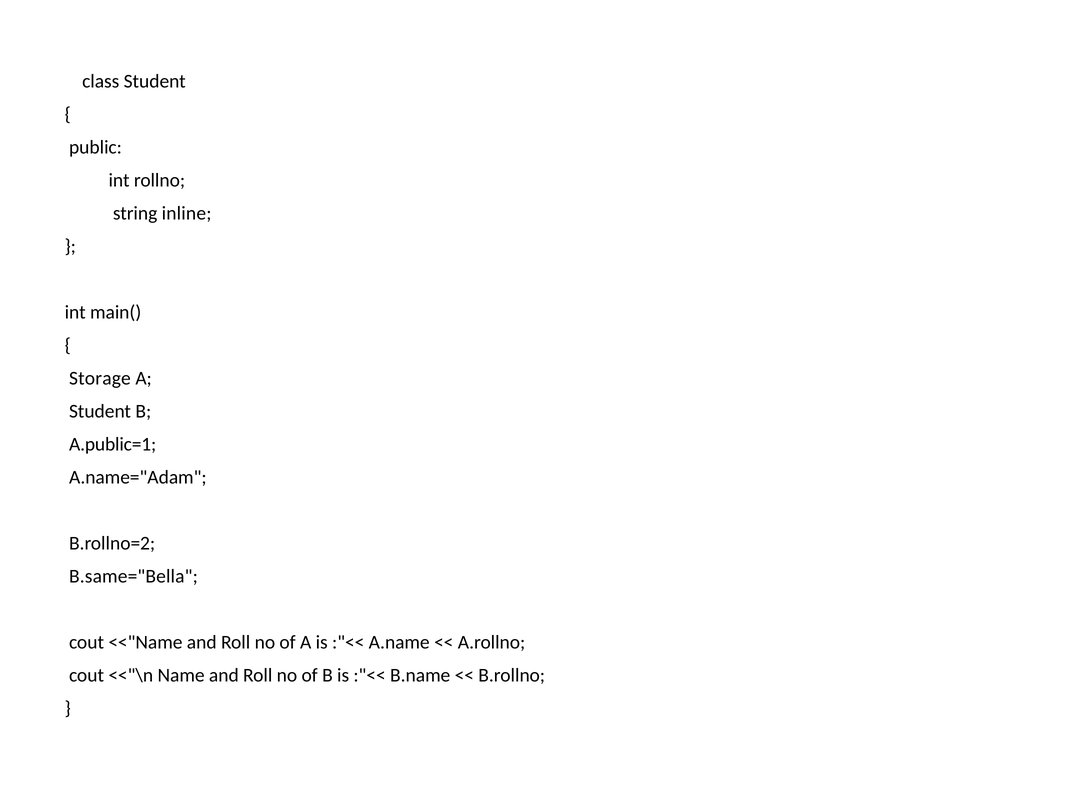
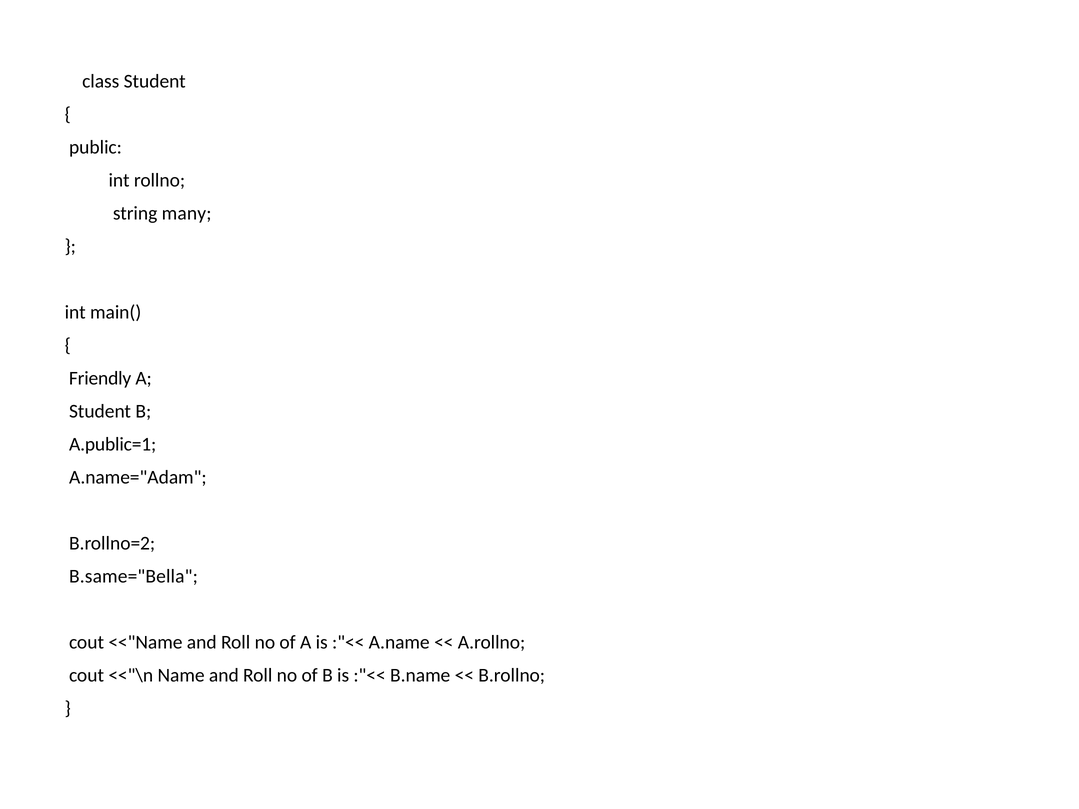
inline: inline -> many (187, 213)
Storage: Storage -> Friendly (100, 378)
